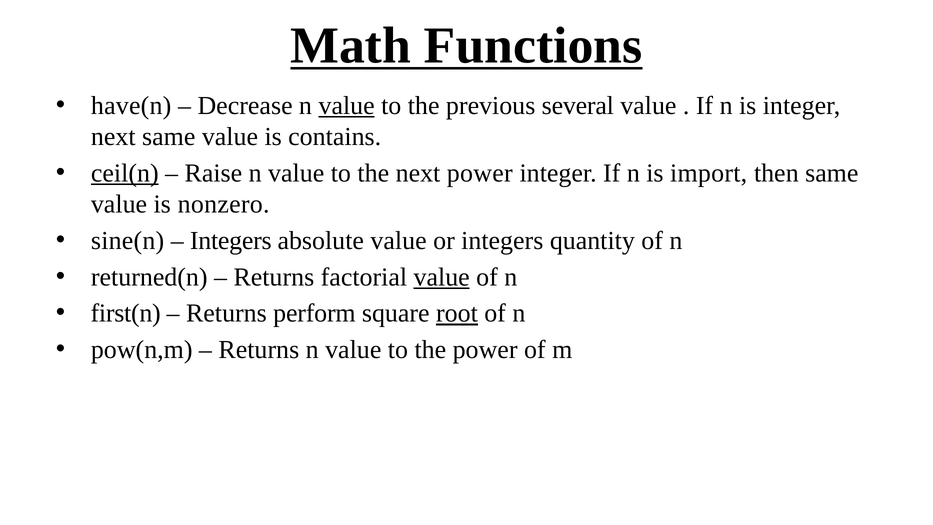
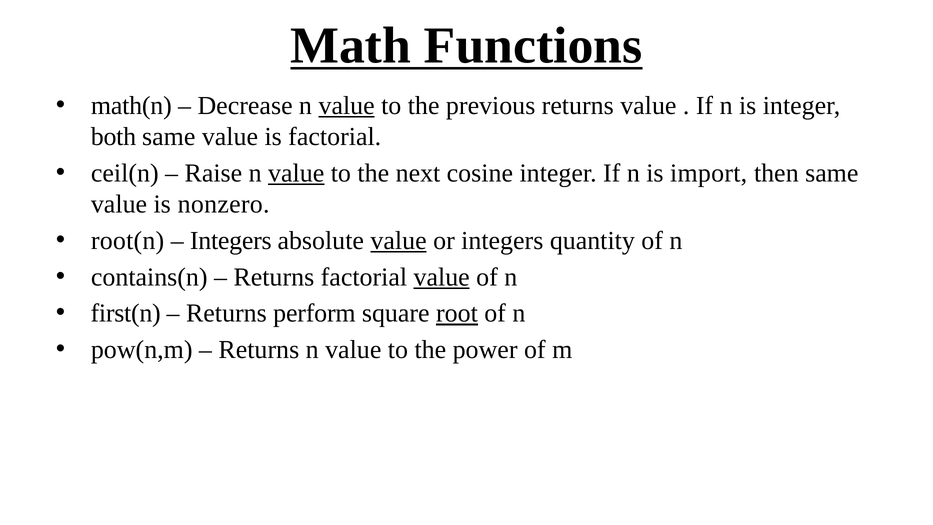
have(n: have(n -> math(n (131, 106)
previous several: several -> returns (578, 106)
next: next -> both (113, 137)
is contains: contains -> factorial (335, 137)
ceil(n underline: present -> none (125, 173)
value underline: none -> present (296, 173)
next power: power -> cosine (480, 173)
sine(n: sine(n -> root(n (128, 241)
value underline: none -> present (399, 241)
returned(n: returned(n -> contains(n (149, 277)
